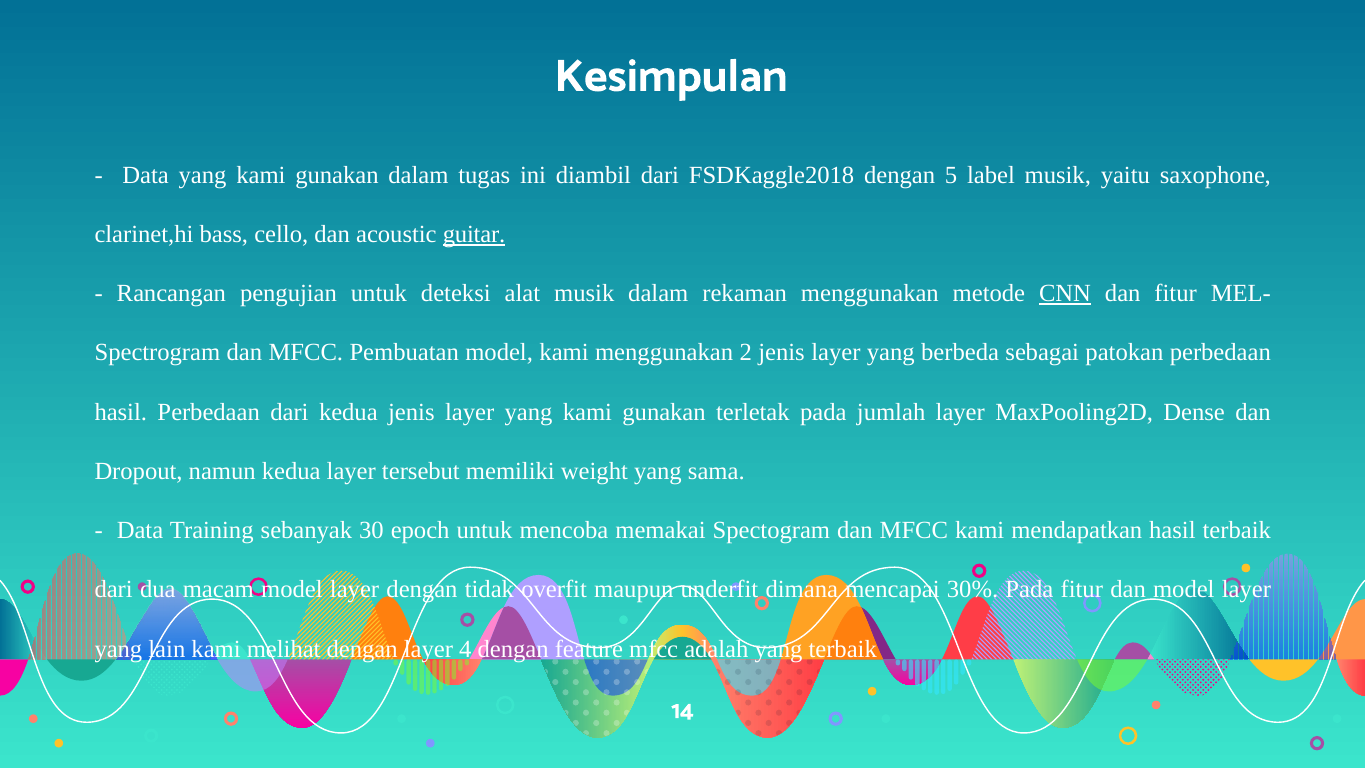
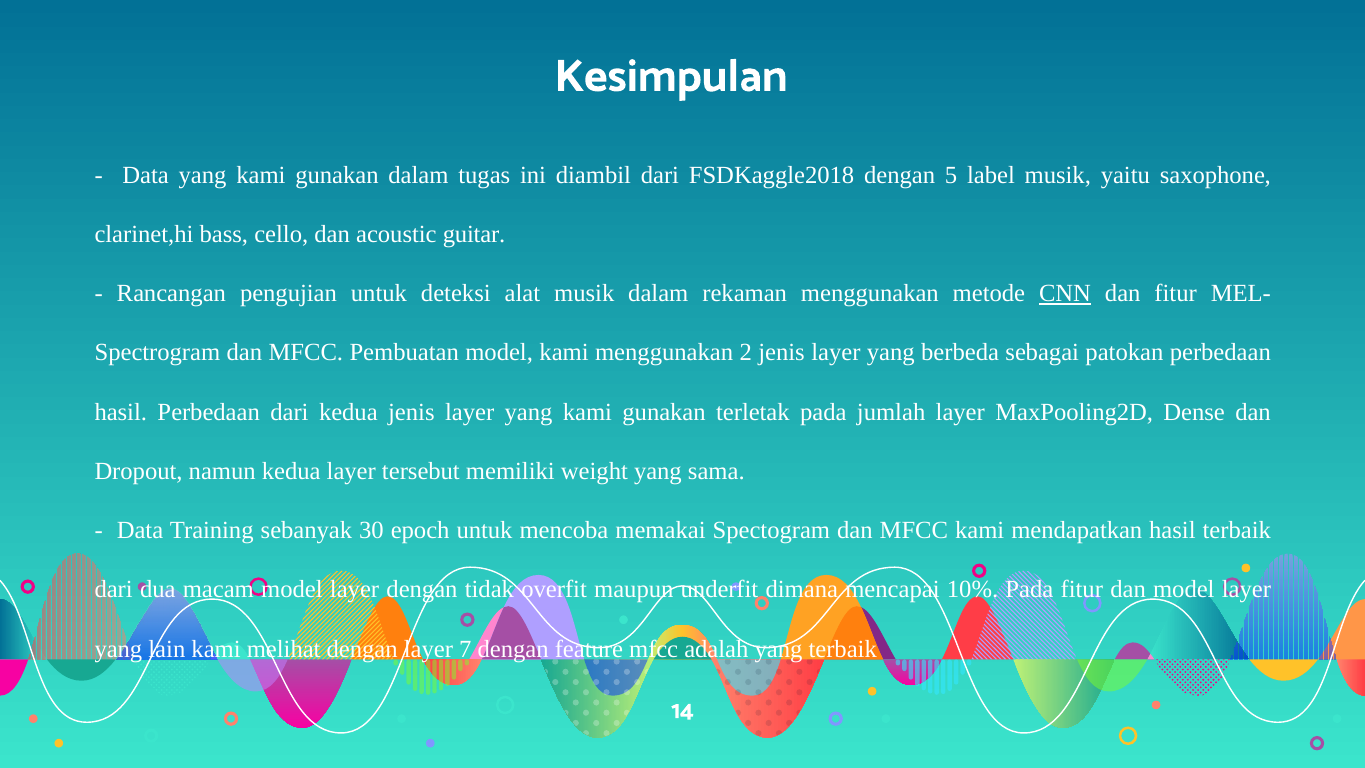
guitar underline: present -> none (474, 234)
30%: 30% -> 10% (973, 590)
4: 4 -> 7 (465, 649)
